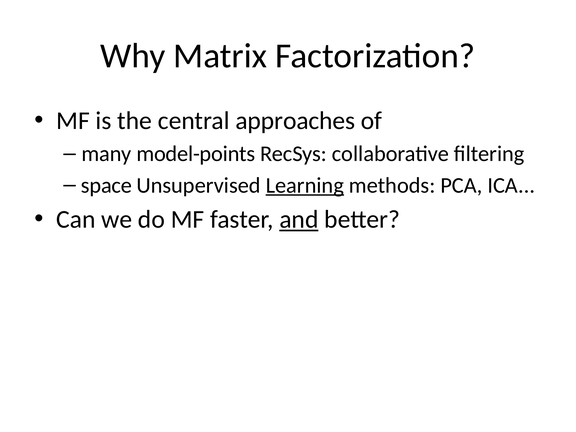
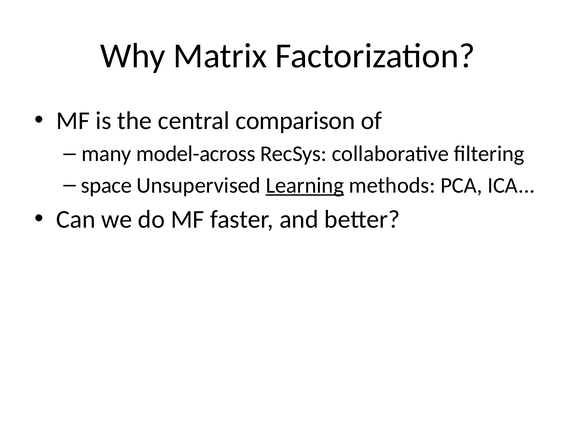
approaches: approaches -> comparison (295, 121)
model-points: model-points -> model-across (196, 154)
and underline: present -> none (299, 219)
